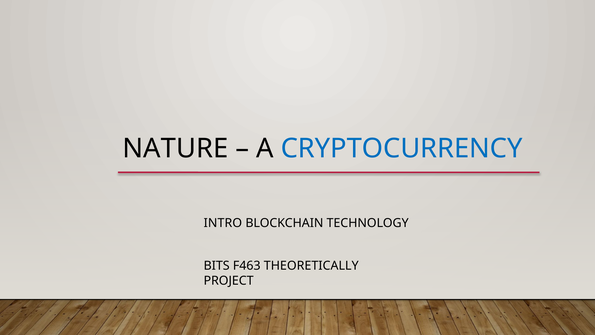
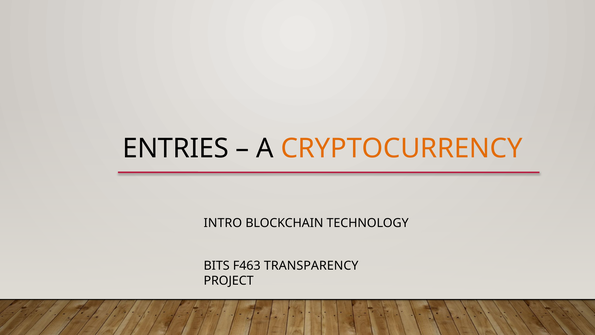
NATURE: NATURE -> ENTRIES (176, 148)
CRYPTOCURRENCY colour: blue -> orange (402, 148)
THEORETICALLY: THEORETICALLY -> TRANSPARENCY (311, 265)
